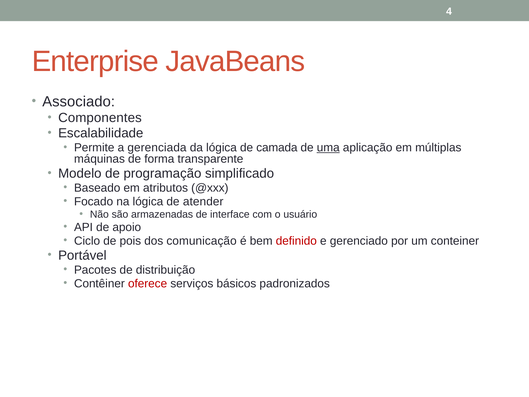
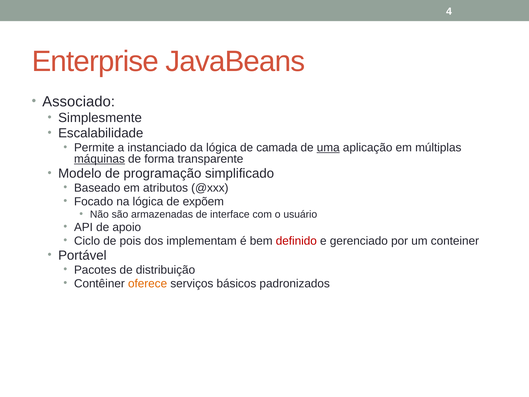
Componentes: Componentes -> Simplesmente (100, 118)
gerenciada: gerenciada -> instanciado (157, 148)
máquinas underline: none -> present (99, 159)
atender: atender -> expõem (203, 201)
comunicação: comunicação -> implementam (202, 241)
oferece colour: red -> orange (148, 283)
